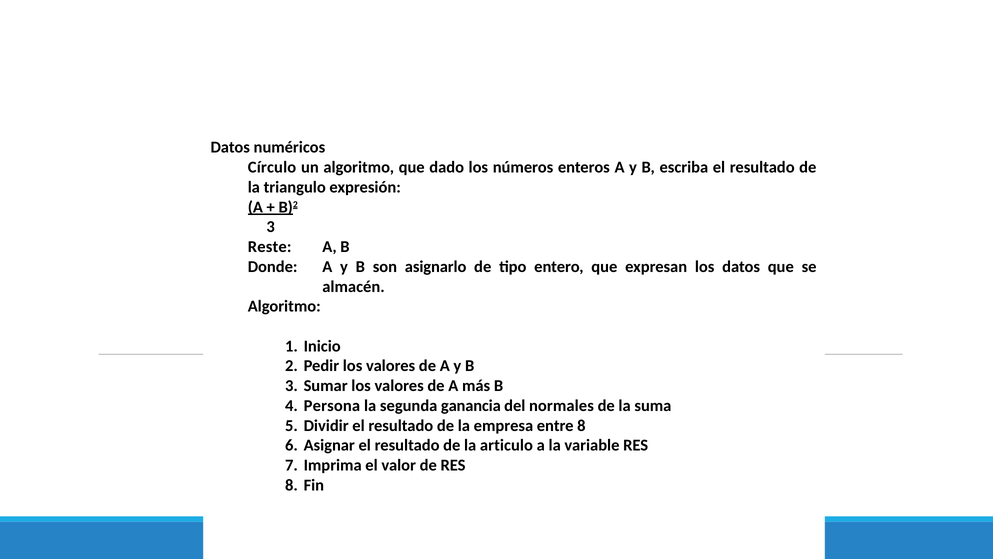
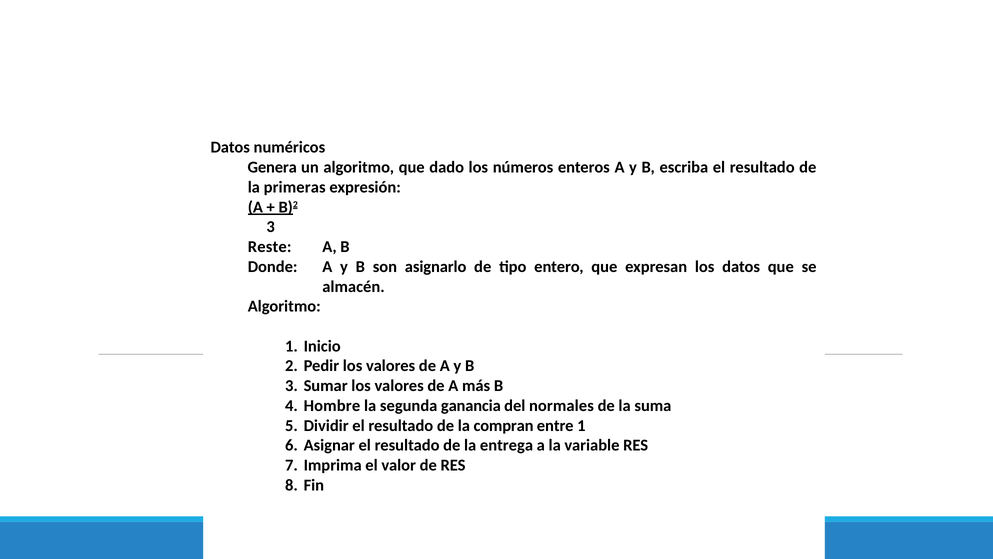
Círculo: Círculo -> Genera (272, 167)
triangulo: triangulo -> primeras (295, 187)
Persona: Persona -> Hombre (332, 405)
empresa: empresa -> compran (504, 425)
entre 8: 8 -> 1 (581, 425)
articulo: articulo -> entrega (507, 445)
